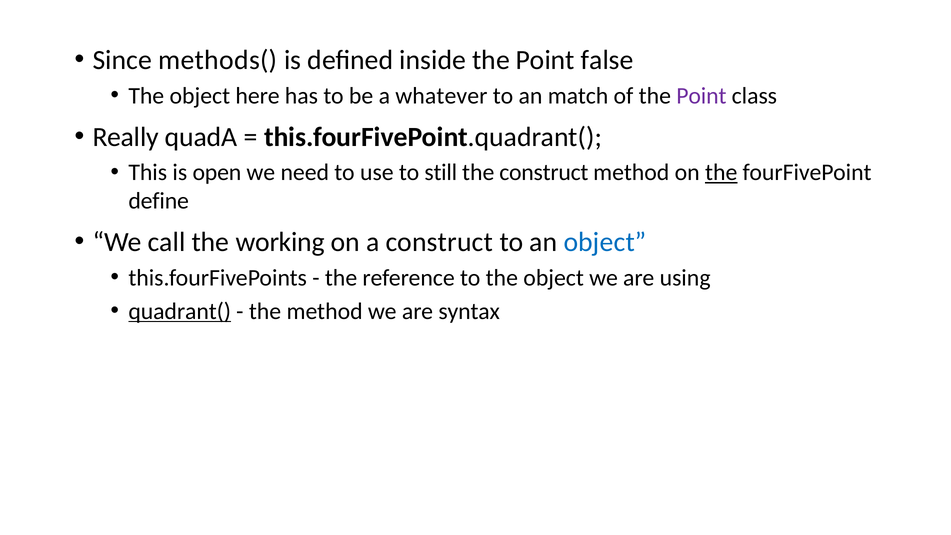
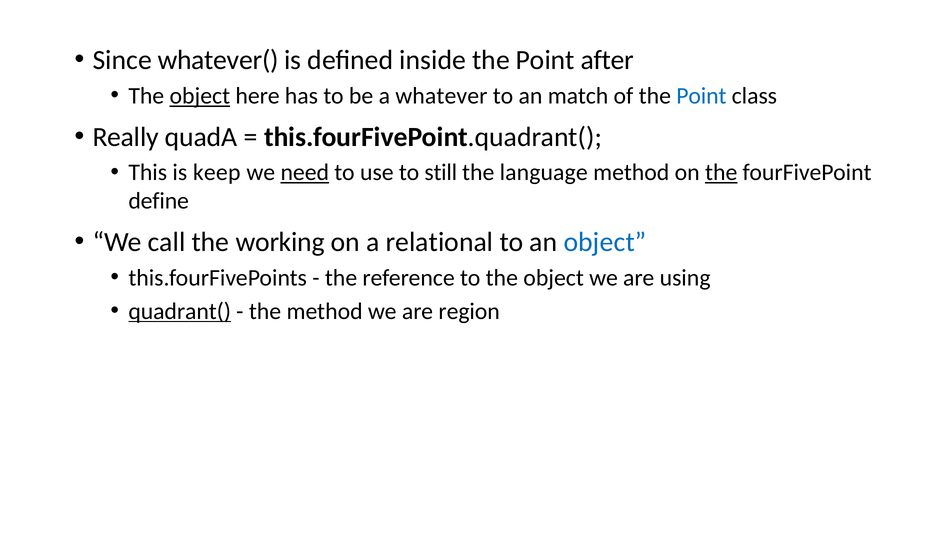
methods(: methods( -> whatever( (218, 60)
false: false -> after (607, 60)
object underline: none -> present (200, 96)
Point colour: purple -> blue (701, 96)
open: open -> keep (217, 173)
need underline: none -> present (305, 173)
the construct: construct -> language (544, 173)
a construct: construct -> relational (439, 242)
syntax: syntax -> region (469, 311)
